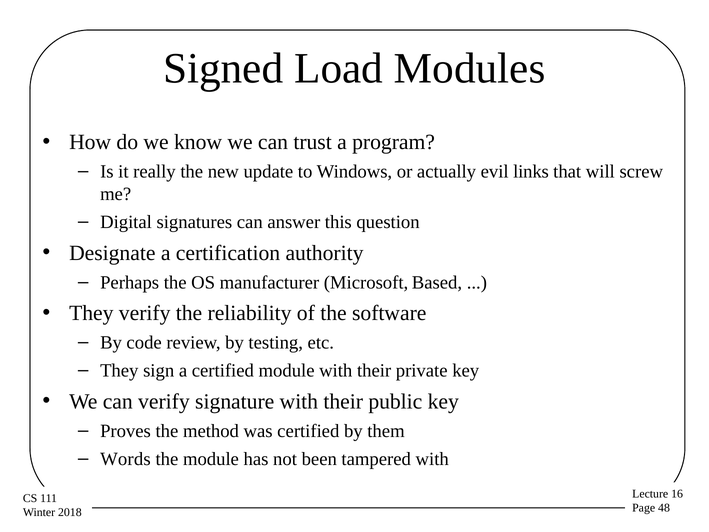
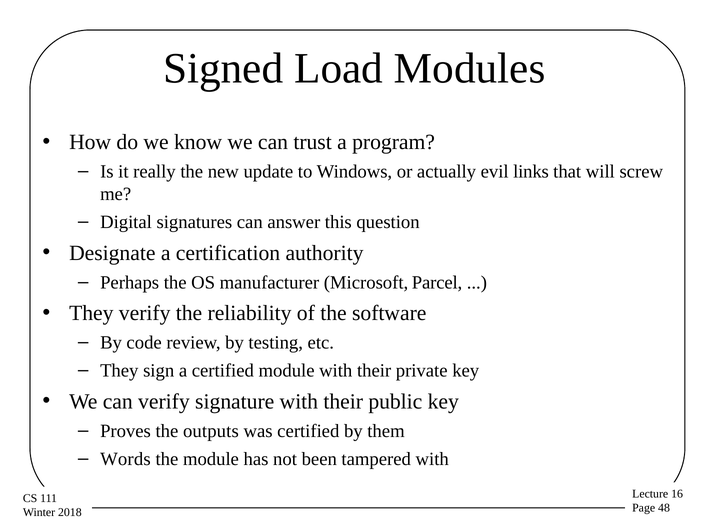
Based: Based -> Parcel (437, 282)
method: method -> outputs (211, 431)
